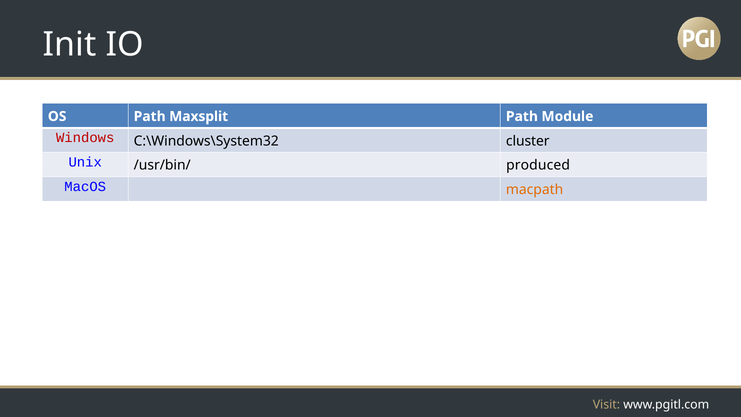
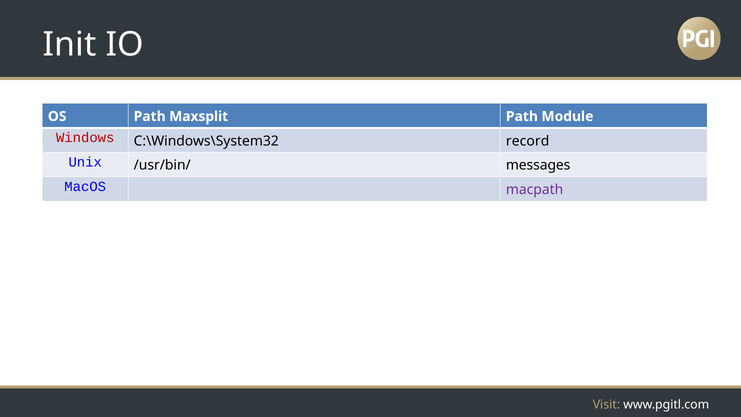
cluster: cluster -> record (528, 141)
produced: produced -> messages (538, 165)
macpath colour: orange -> purple (535, 190)
